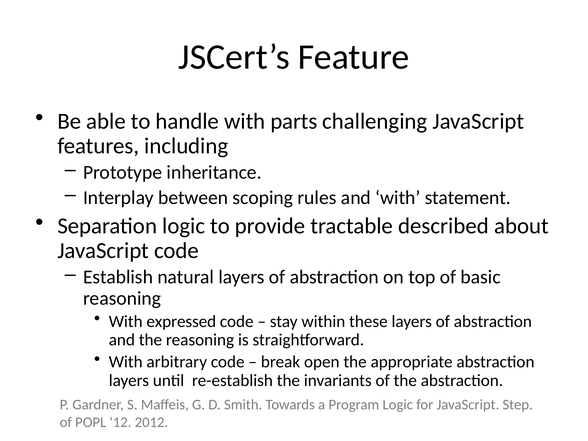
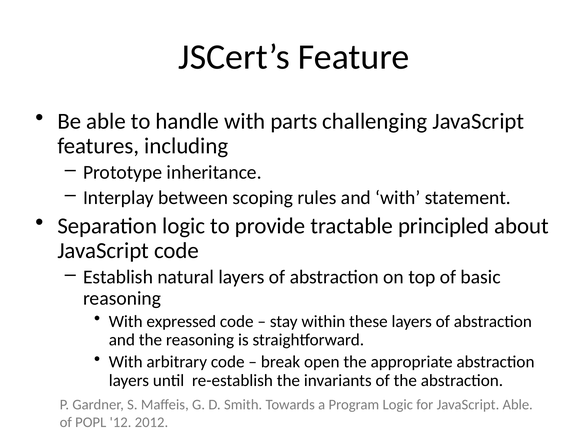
described: described -> principled (444, 226)
JavaScript Step: Step -> Able (518, 405)
